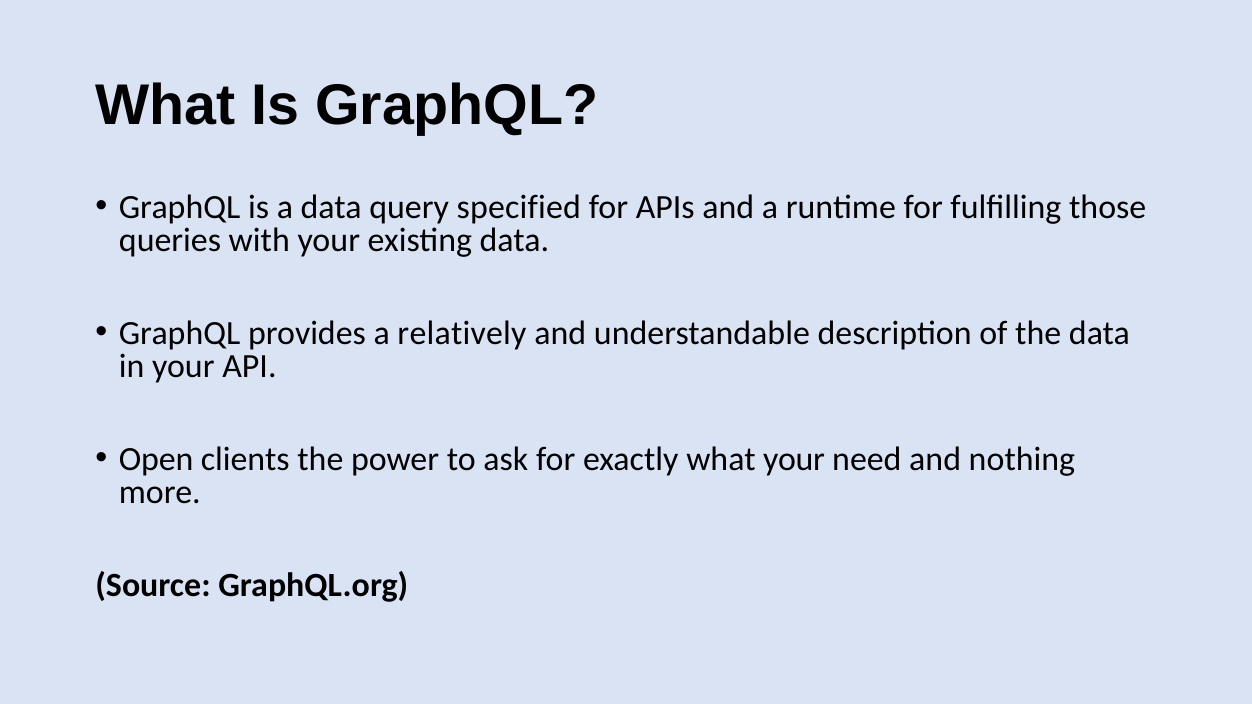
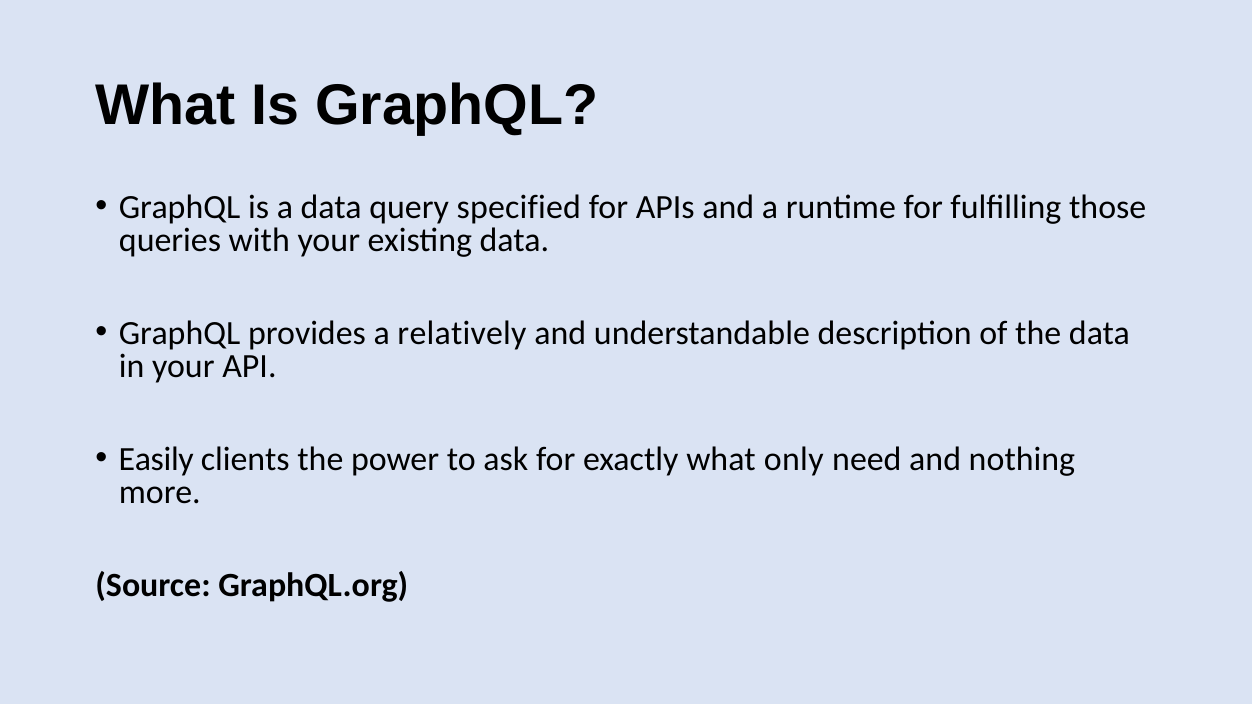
Open: Open -> Easily (156, 459)
what your: your -> only (794, 459)
